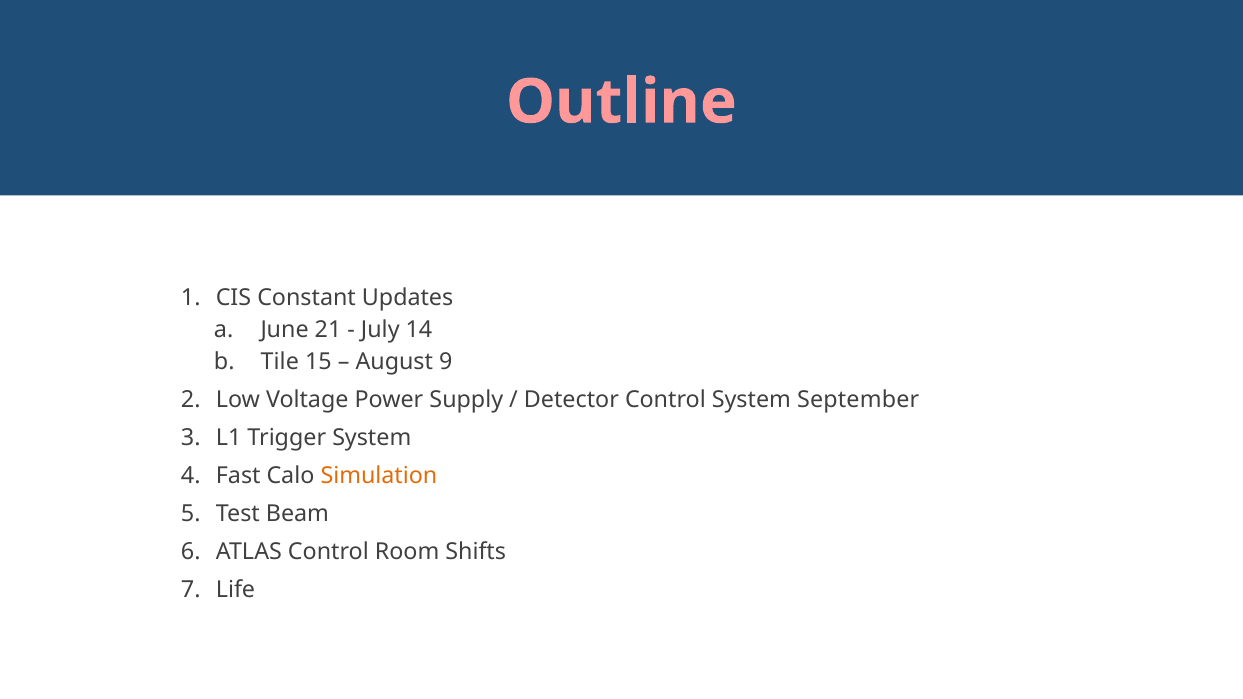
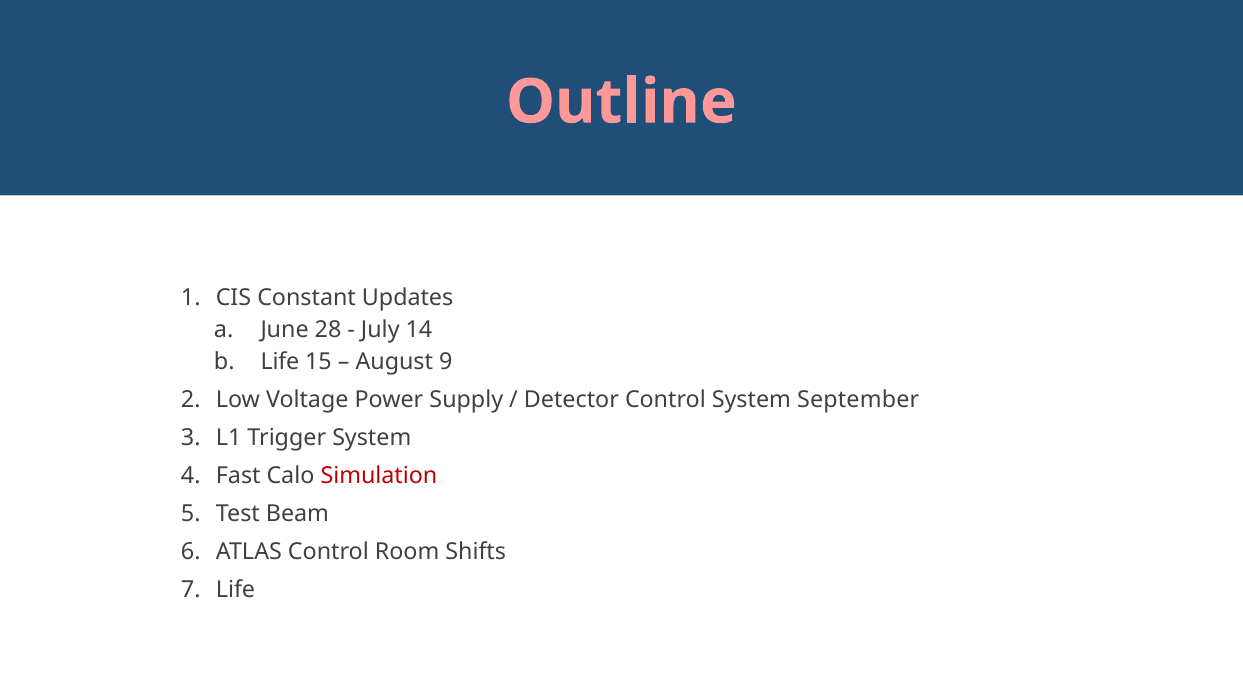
21: 21 -> 28 (328, 330)
Tile: Tile -> Life (280, 362)
Simulation colour: orange -> red (379, 476)
